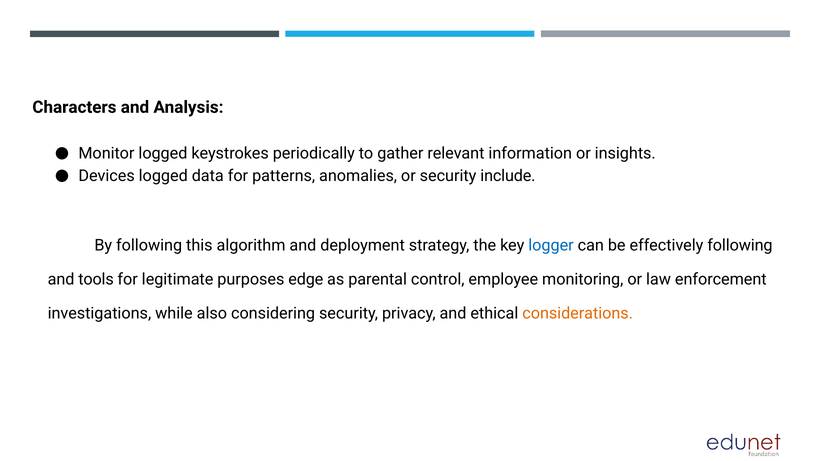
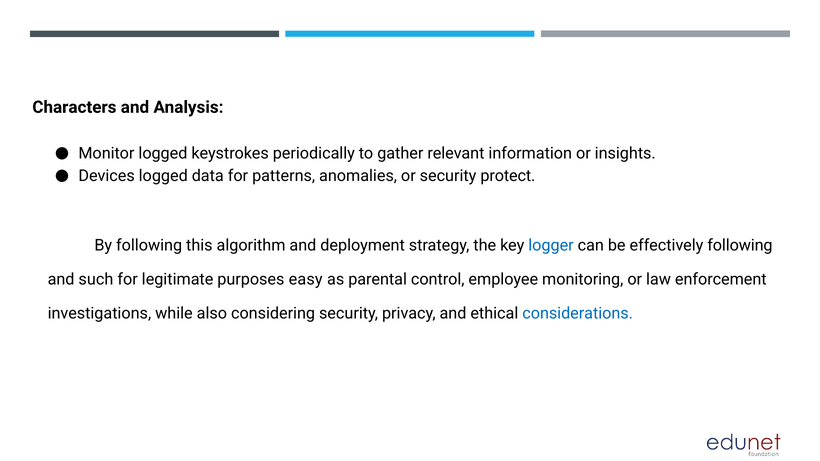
include: include -> protect (508, 176)
tools: tools -> such (96, 279)
edge: edge -> easy (306, 279)
considerations colour: orange -> blue (578, 313)
